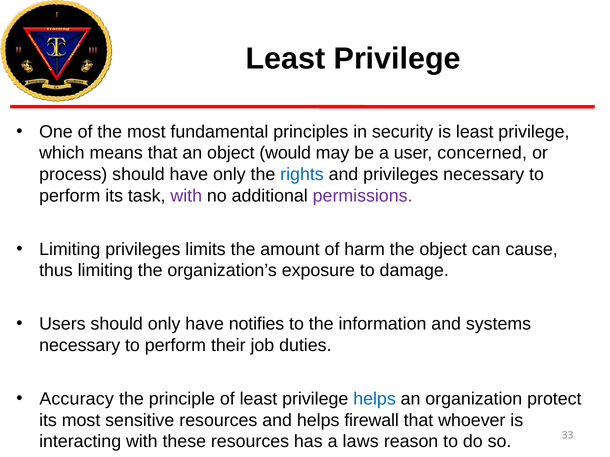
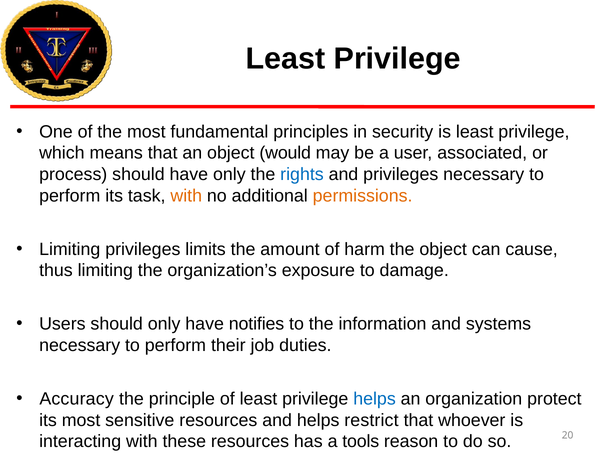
concerned: concerned -> associated (482, 153)
with colour: purple -> orange (186, 196)
permissions colour: purple -> orange (363, 196)
firewall: firewall -> restrict (371, 421)
laws: laws -> tools (361, 442)
33: 33 -> 20 (568, 436)
